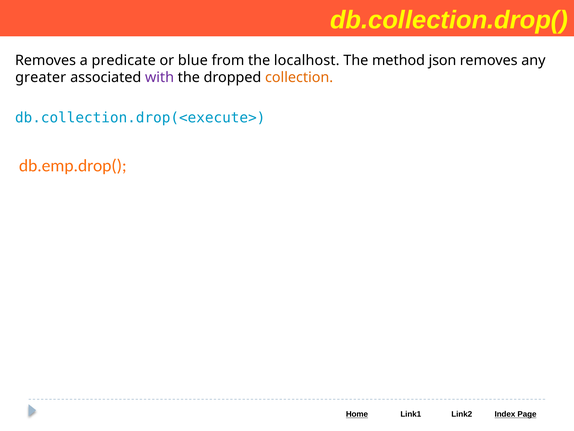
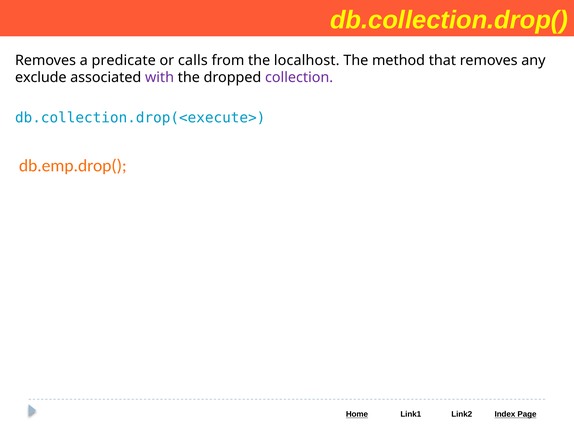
blue: blue -> calls (193, 60)
json: json -> that (442, 60)
greater: greater -> exclude (41, 77)
collection colour: orange -> purple (299, 77)
